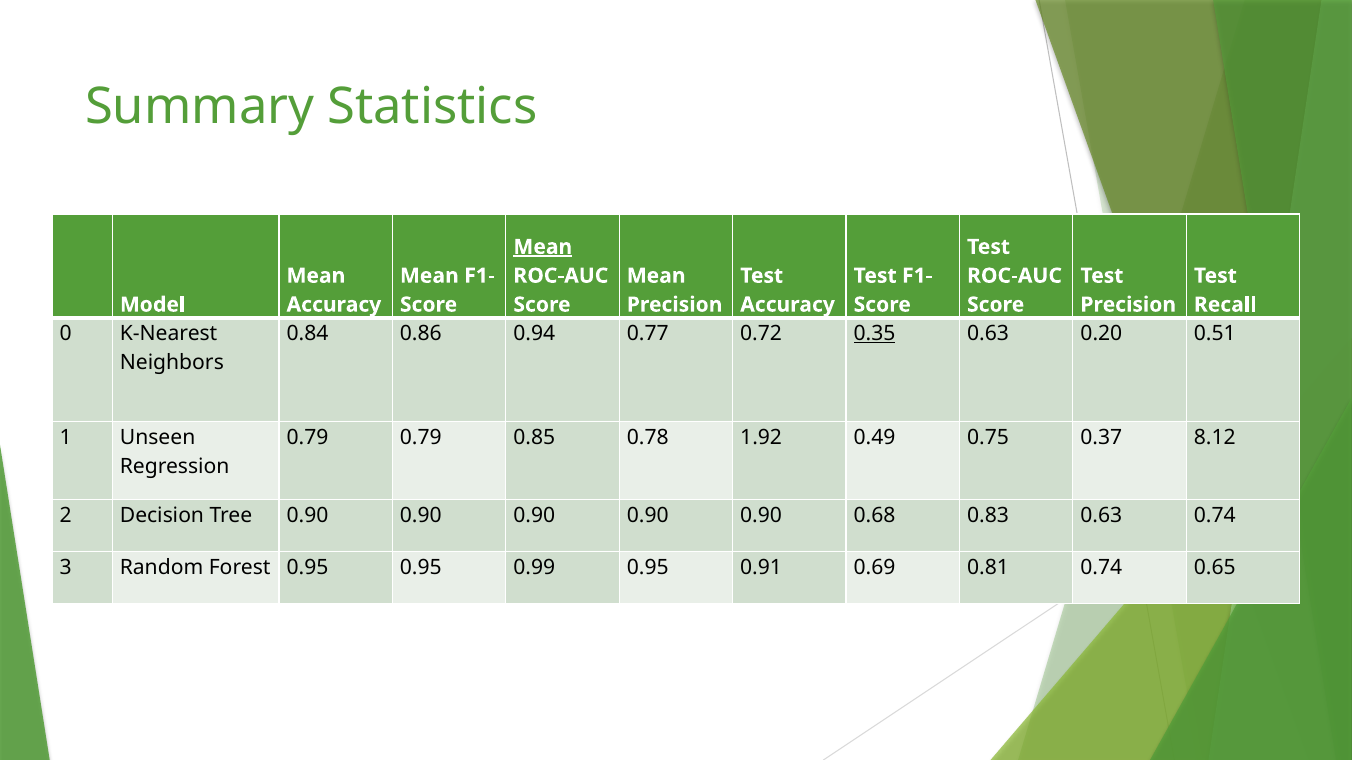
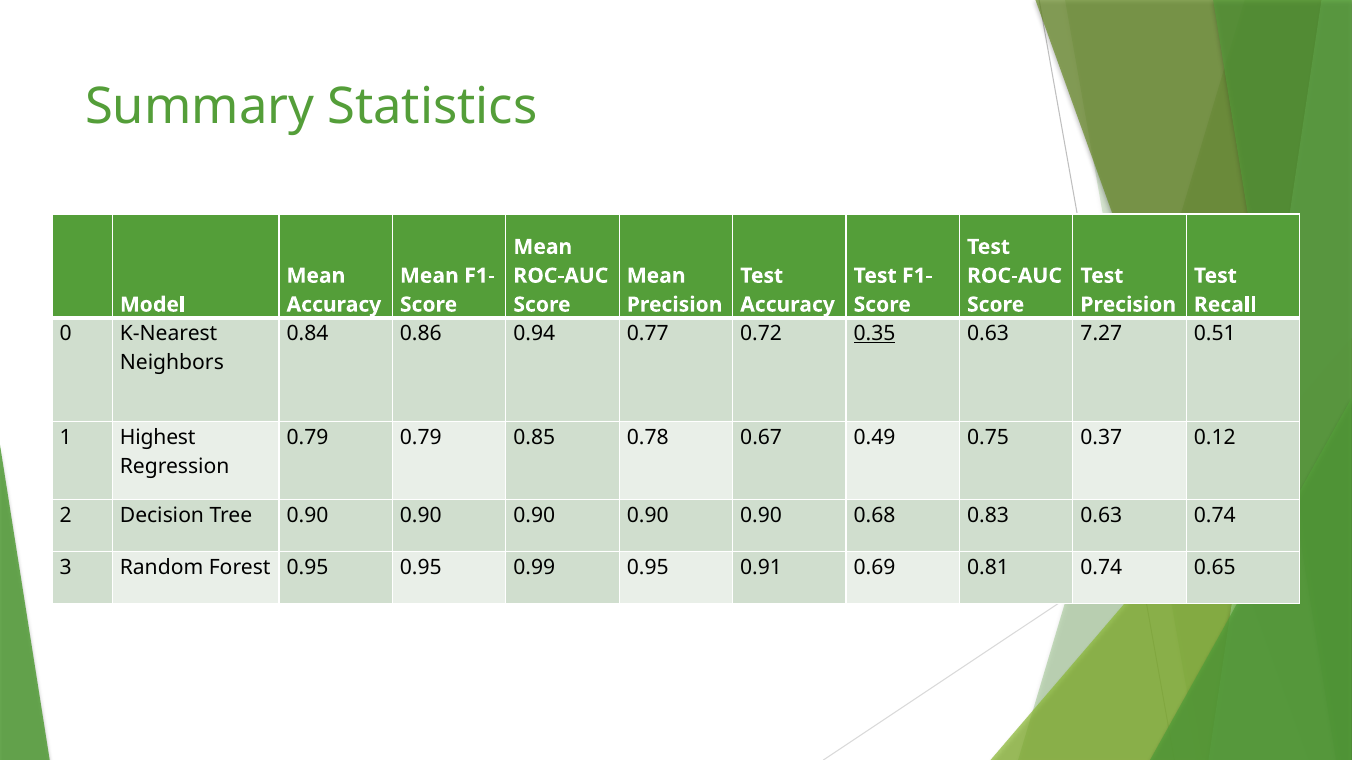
Mean underline: present -> none (543, 247)
0.20: 0.20 -> 7.27 (1101, 334)
Unseen: Unseen -> Highest (158, 438)
1.92: 1.92 -> 0.67 (761, 438)
8.12: 8.12 -> 0.12 (1215, 438)
